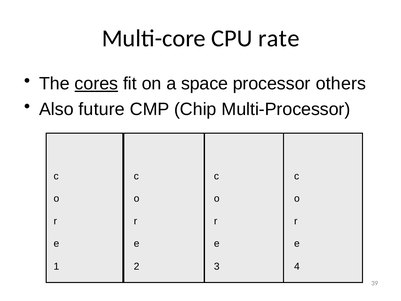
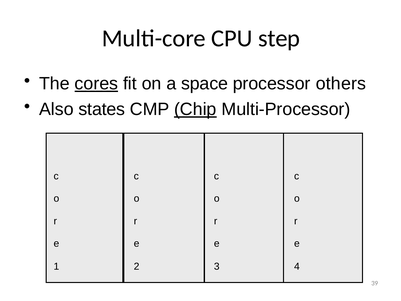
rate: rate -> step (279, 38)
future: future -> states (102, 109)
Chip underline: none -> present (195, 109)
